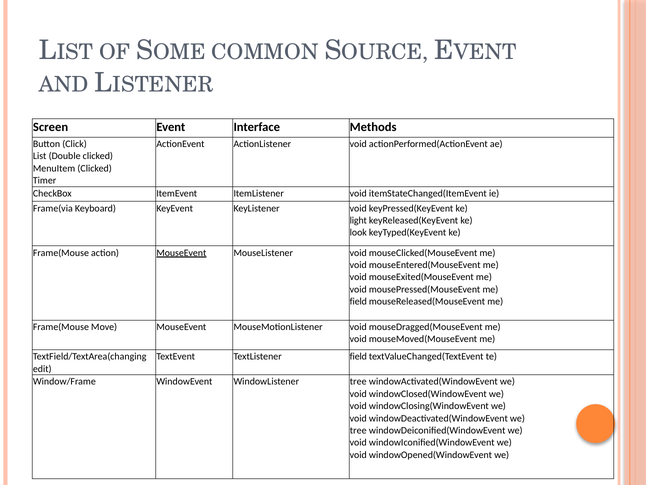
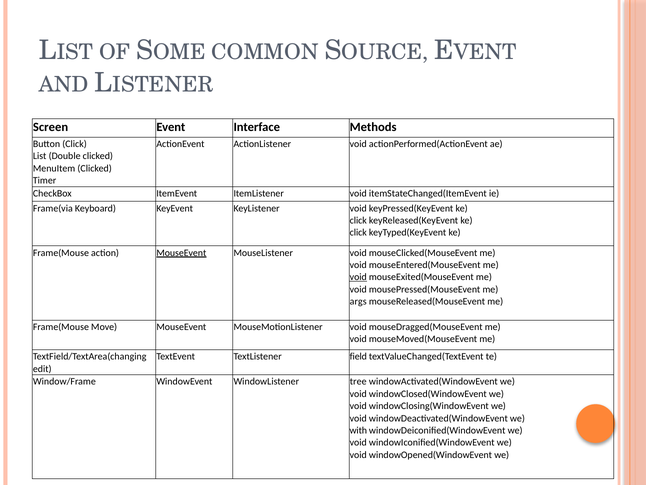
light: light -> click (358, 220)
look: look -> click (358, 232)
void underline: none -> present (358, 277)
field: field -> args (358, 301)
tree: tree -> with (358, 430)
